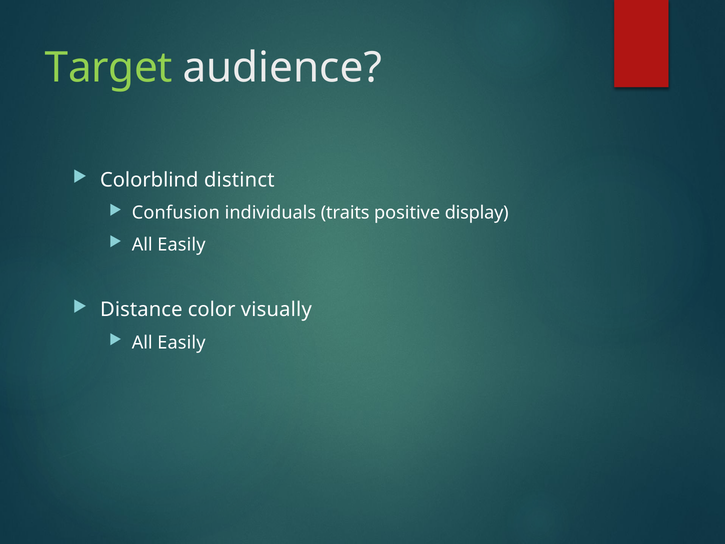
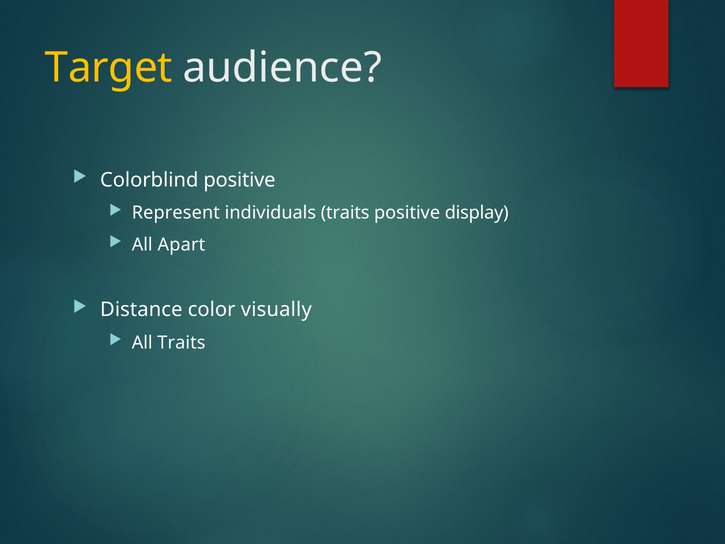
Target colour: light green -> yellow (109, 68)
Colorblind distinct: distinct -> positive (239, 180)
Confusion: Confusion -> Represent (176, 213)
Easily: Easily -> Apart (181, 245)
Easily: Easily -> Traits (181, 343)
